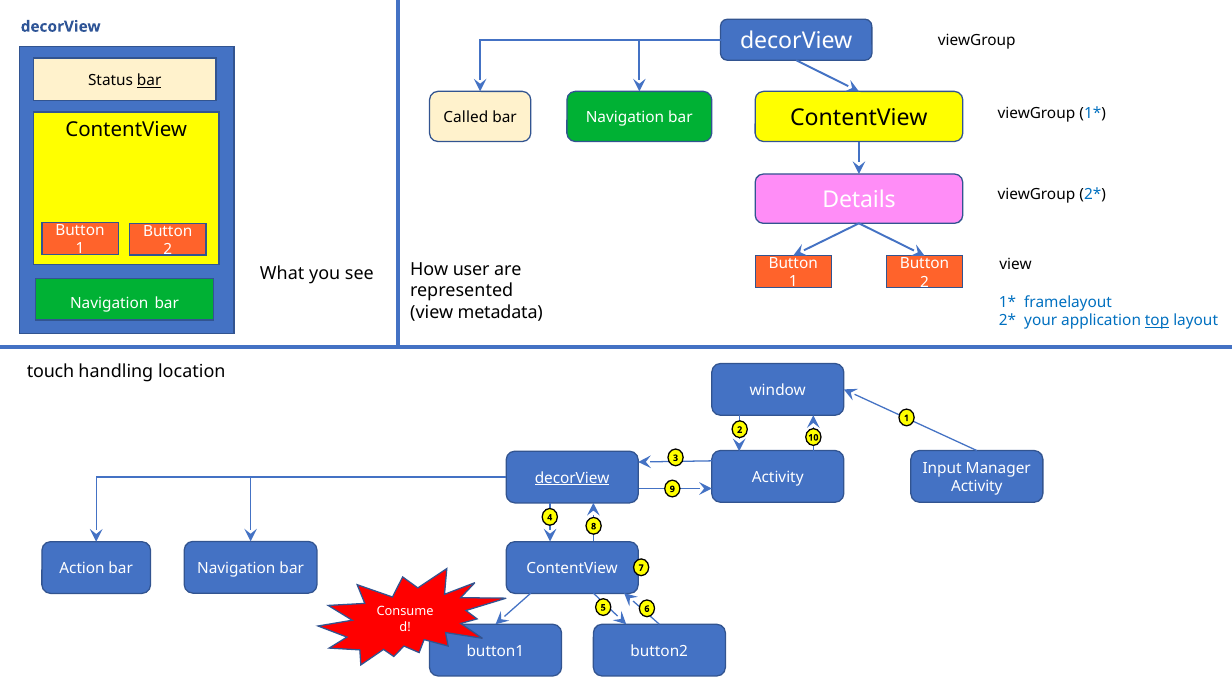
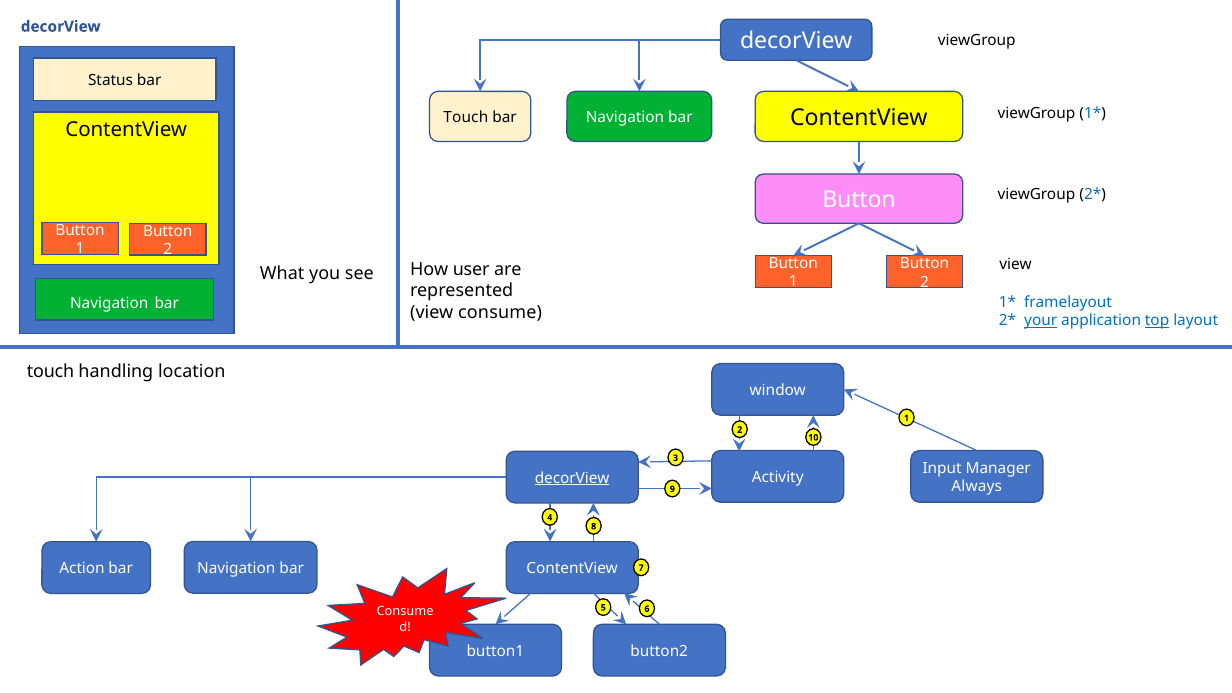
bar underline: present -> none (149, 80)
Called: Called -> Touch (466, 117)
Details: Details -> Button (859, 200)
view metadata: metadata -> consume (500, 312)
your underline: none -> present (1041, 321)
Activity: Activity -> Always (977, 487)
